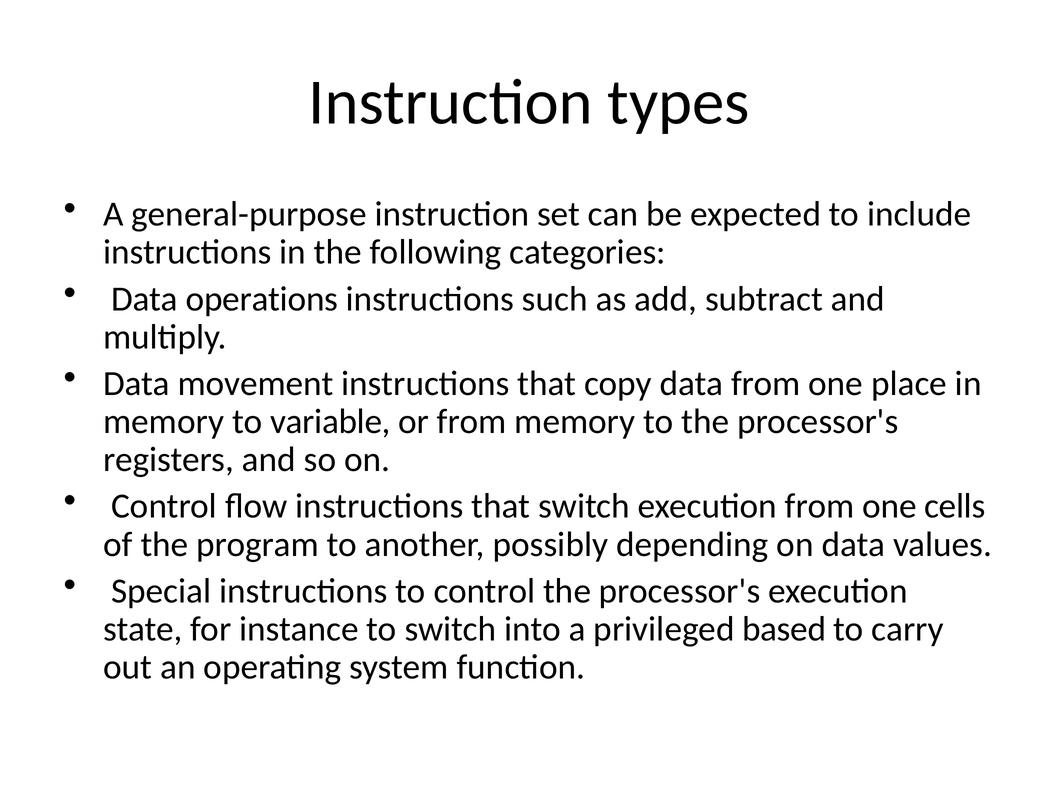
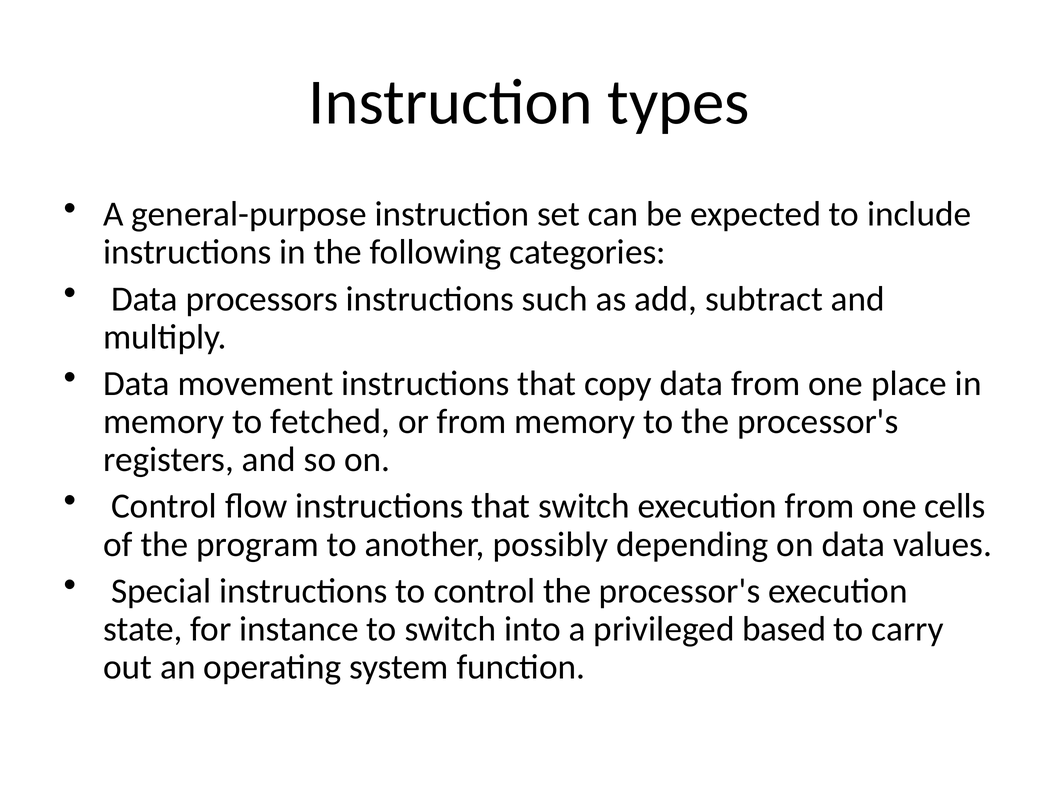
operations: operations -> processors (262, 299)
variable: variable -> fetched (330, 422)
